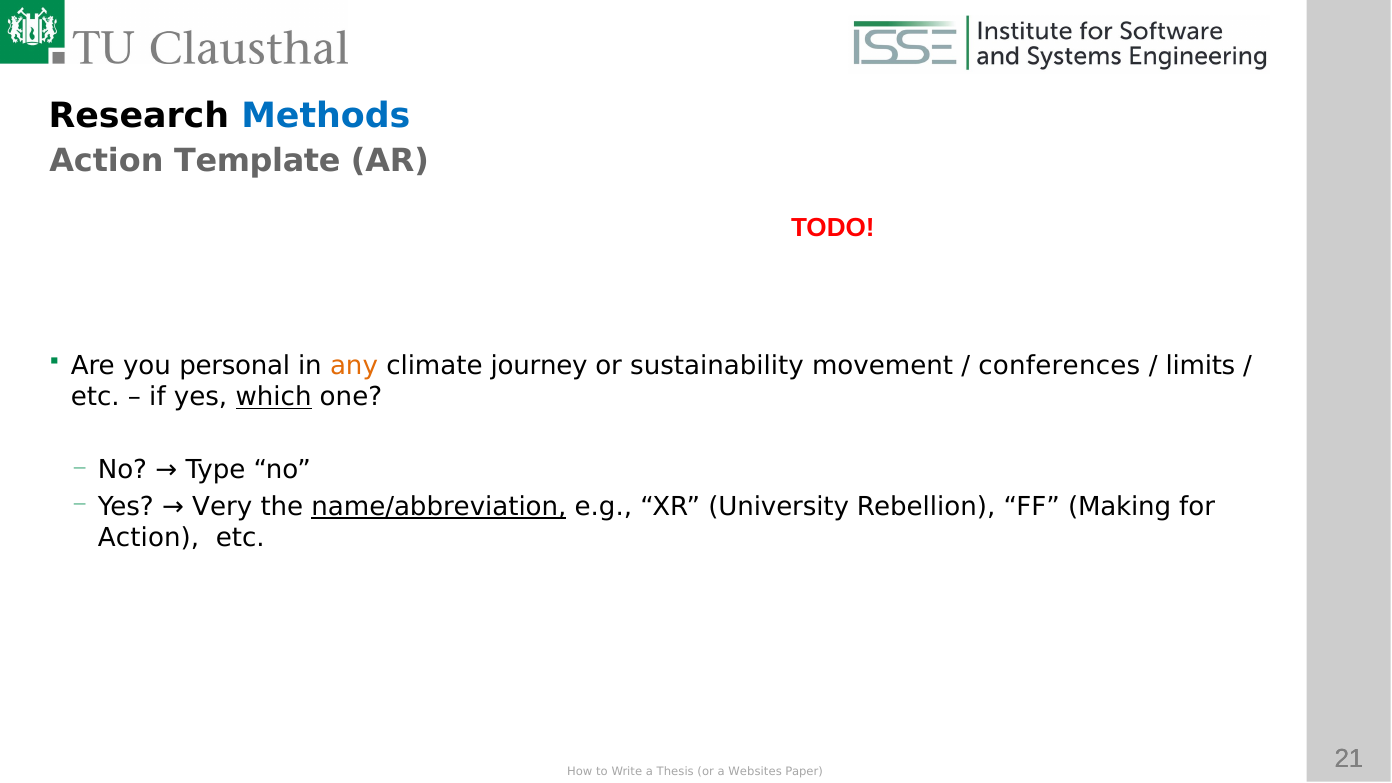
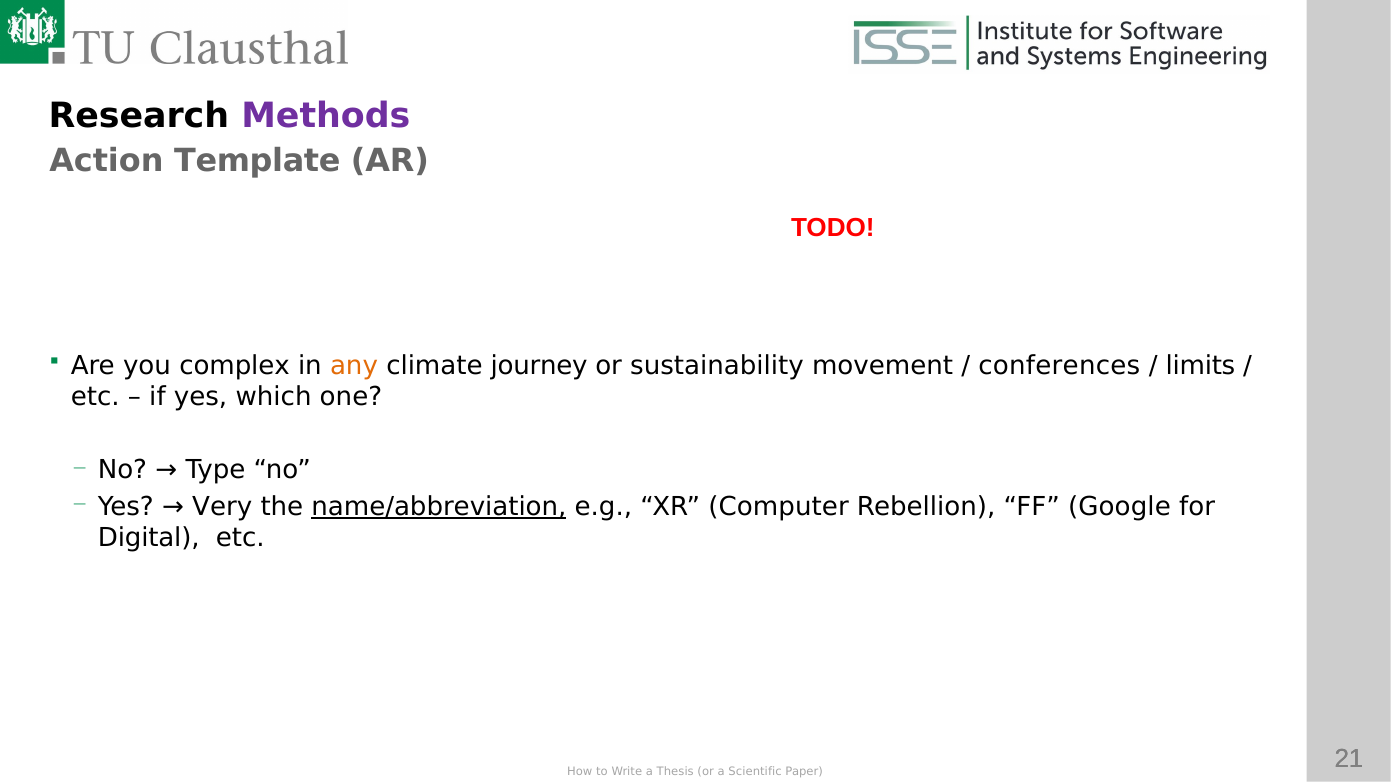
Methods colour: blue -> purple (326, 116)
personal: personal -> complex (235, 366)
which underline: present -> none (274, 397)
University: University -> Computer (779, 507)
Making: Making -> Google (1119, 507)
Action: Action -> Digital (149, 538)
Websites: Websites -> Scientific (755, 771)
